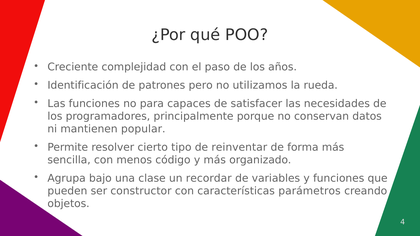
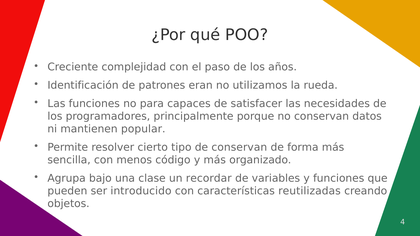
pero: pero -> eran (201, 85)
de reinventar: reinventar -> conservan (239, 147)
constructor: constructor -> introducido (141, 191)
parámetros: parámetros -> reutilizadas (309, 191)
